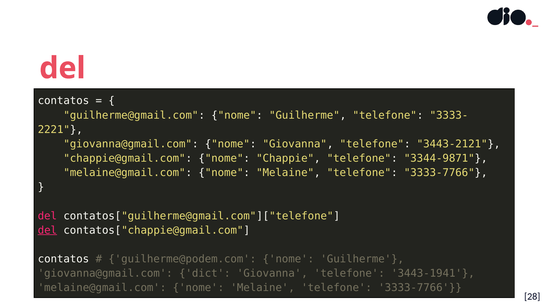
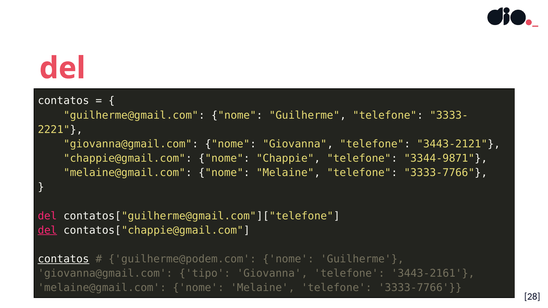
contatos underline: none -> present (63, 259)
dict: dict -> tipo (205, 274)
3443-1941: 3443-1941 -> 3443-2161 (433, 274)
